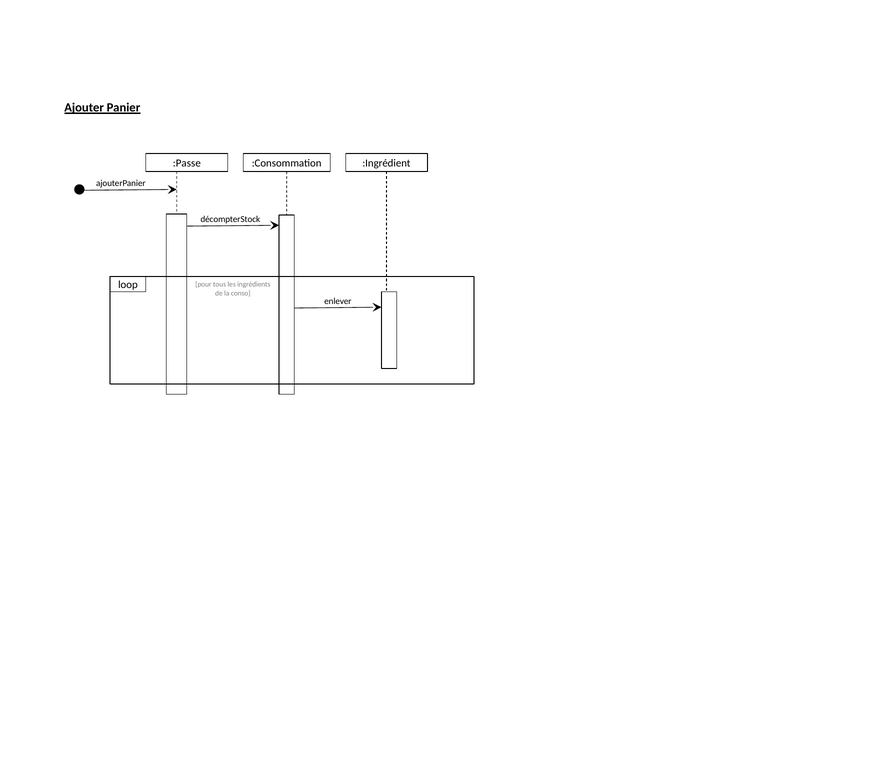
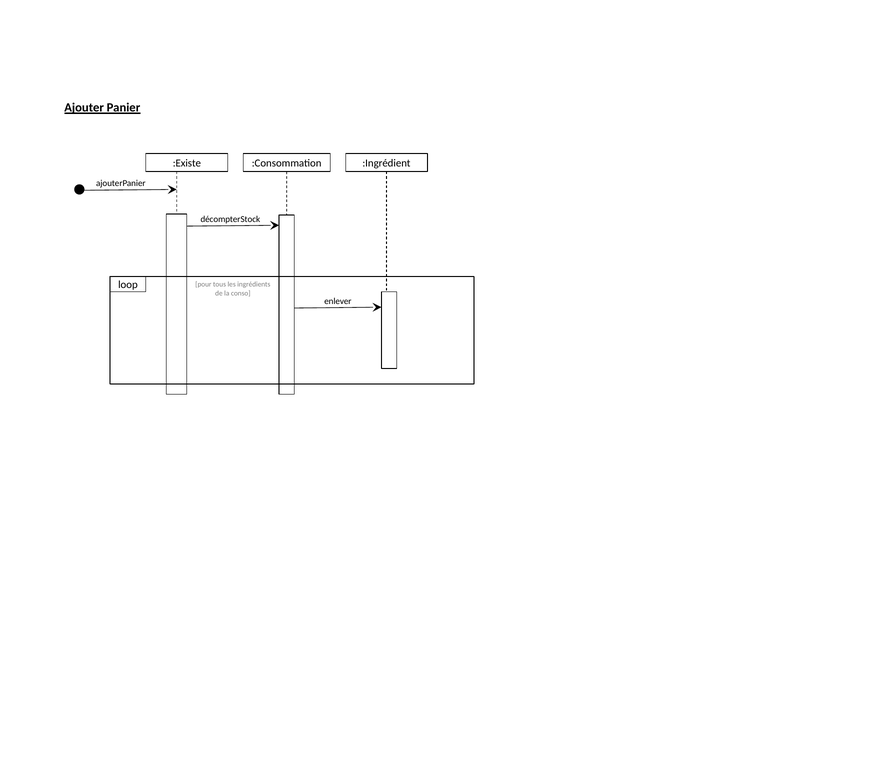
:Passe: :Passe -> :Existe (187, 163)
